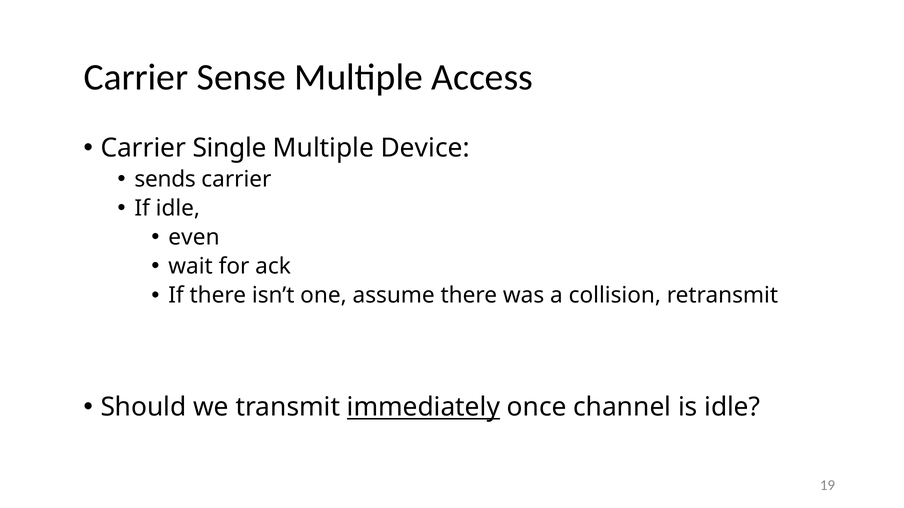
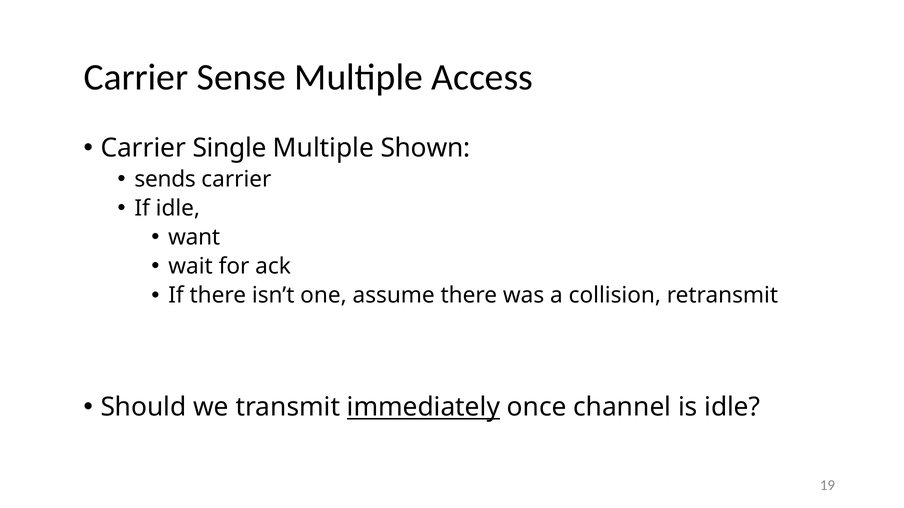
Device: Device -> Shown (425, 148)
even: even -> want (194, 238)
